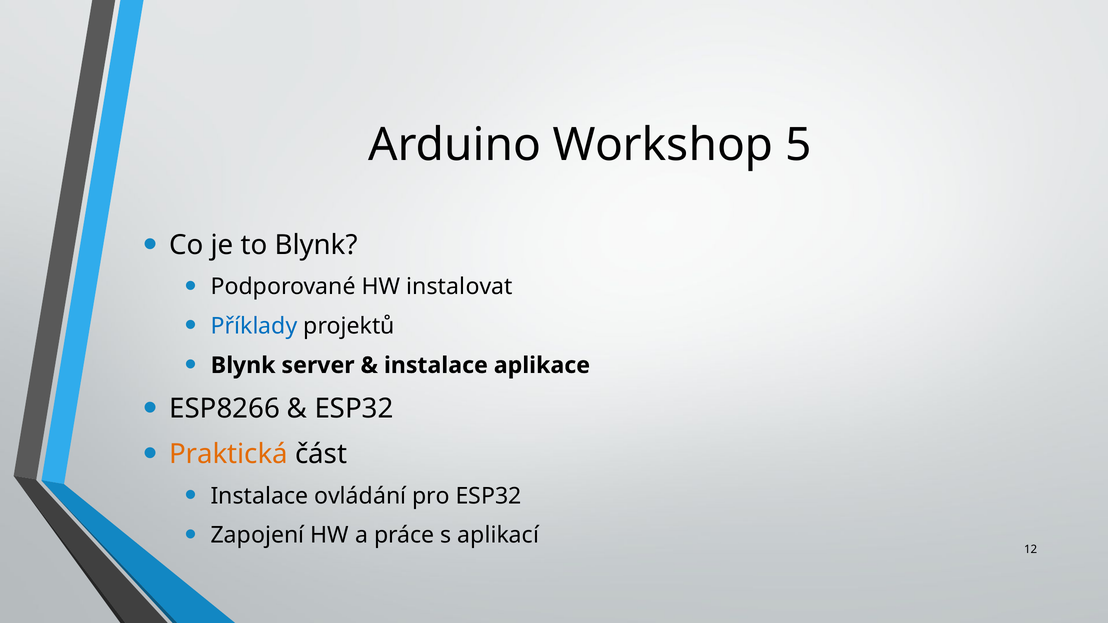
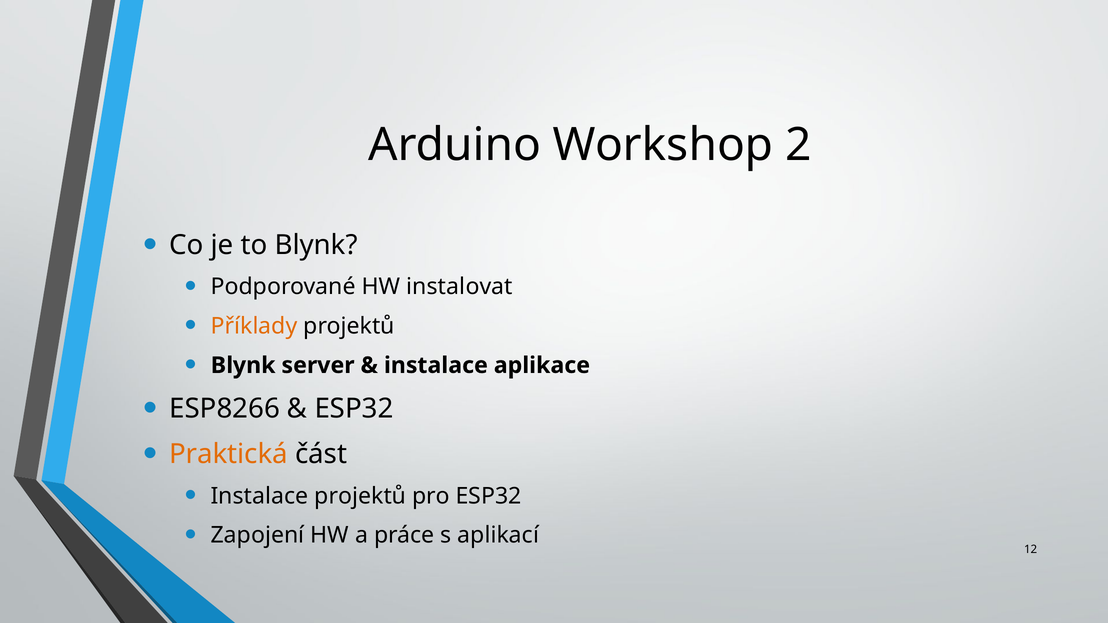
5: 5 -> 2 (798, 145)
Příklady colour: blue -> orange (254, 326)
Instalace ovládání: ovládání -> projektů (360, 496)
